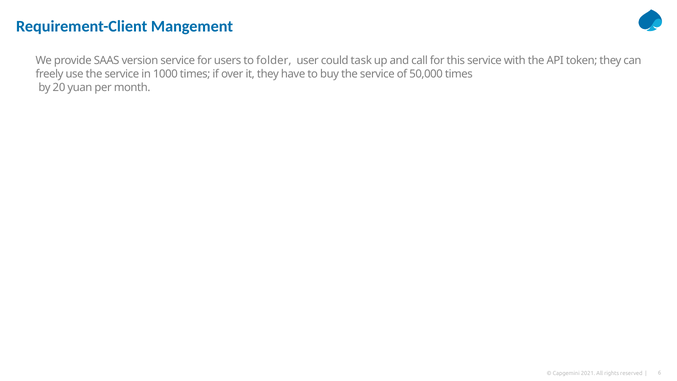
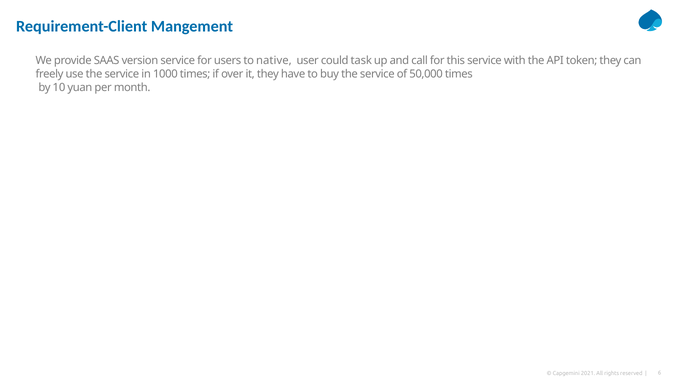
folder: folder -> native (274, 61)
20: 20 -> 10 (59, 88)
